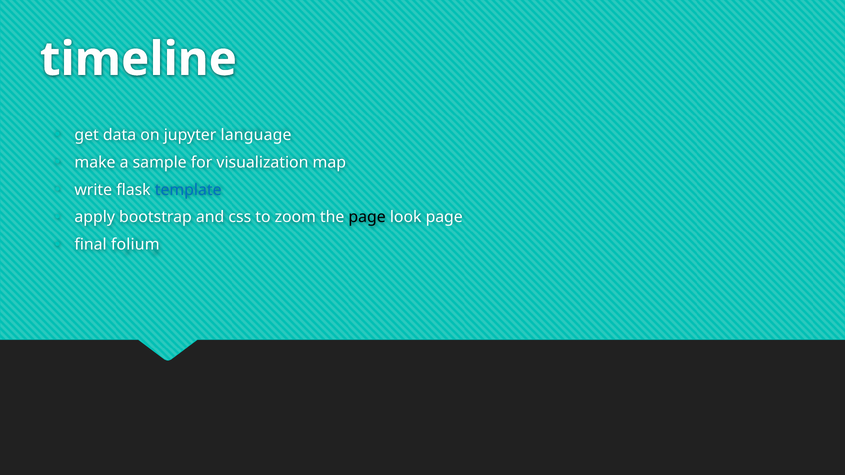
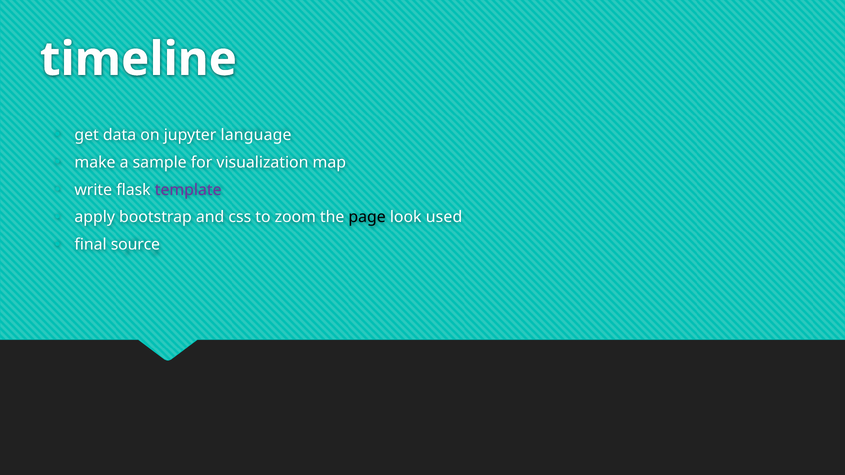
template colour: blue -> purple (188, 190)
look page: page -> used (444, 217)
folium: folium -> source (135, 245)
